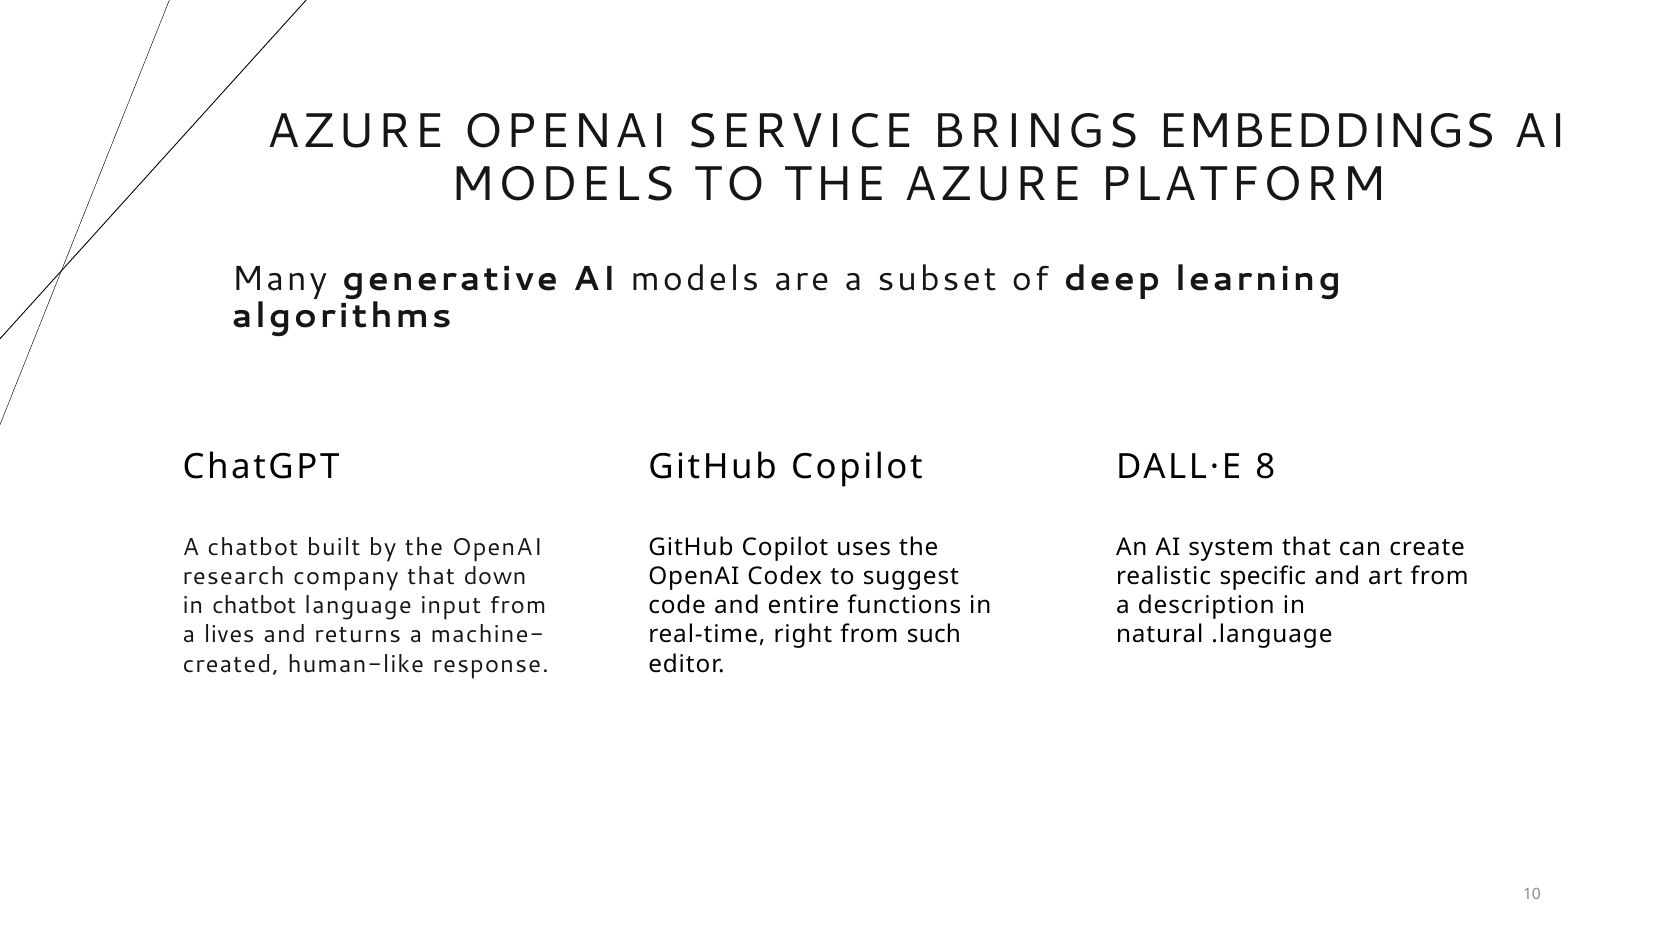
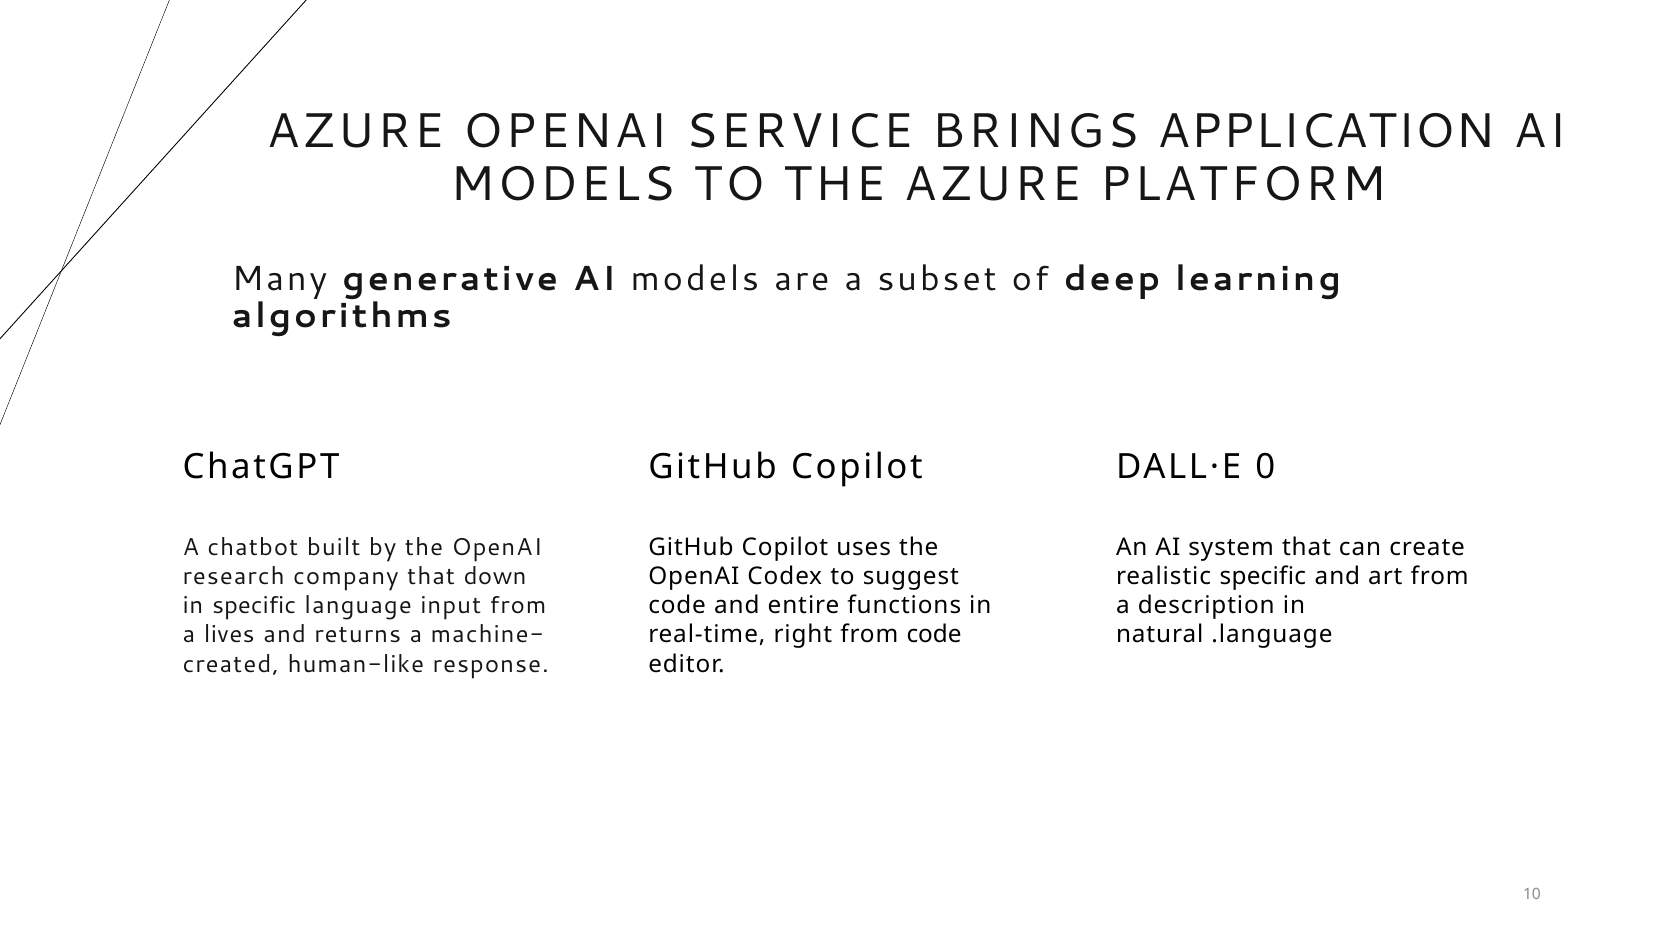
EMBEDDINGS: EMBEDDINGS -> APPLICATION (1326, 131)
8: 8 -> 0 (1265, 467)
in chatbot: chatbot -> specific (254, 606)
from such: such -> code (934, 635)
